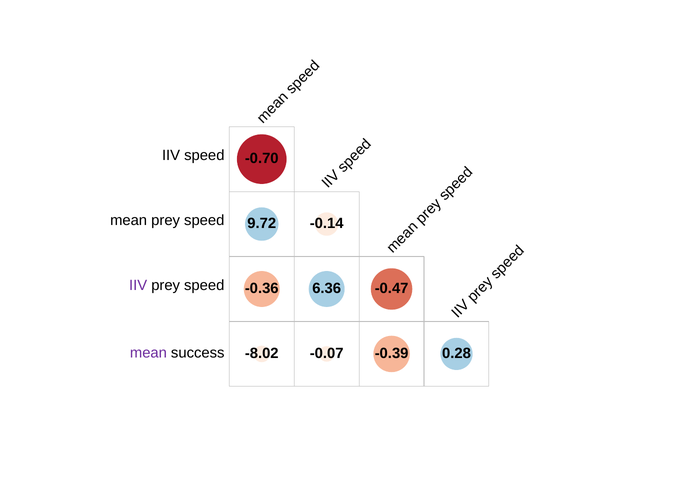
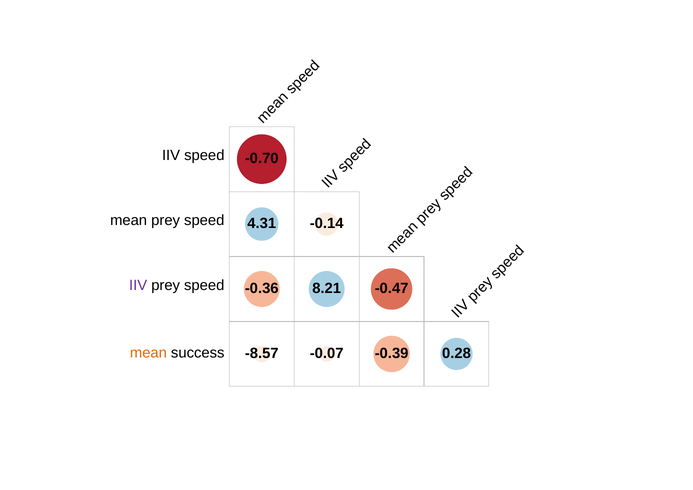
9.72: 9.72 -> 4.31 (262, 223)
6.36: 6.36 -> 8.21 (327, 288)
mean colour: purple -> orange (148, 353)
-8.02: -8.02 -> -8.57 (262, 353)
